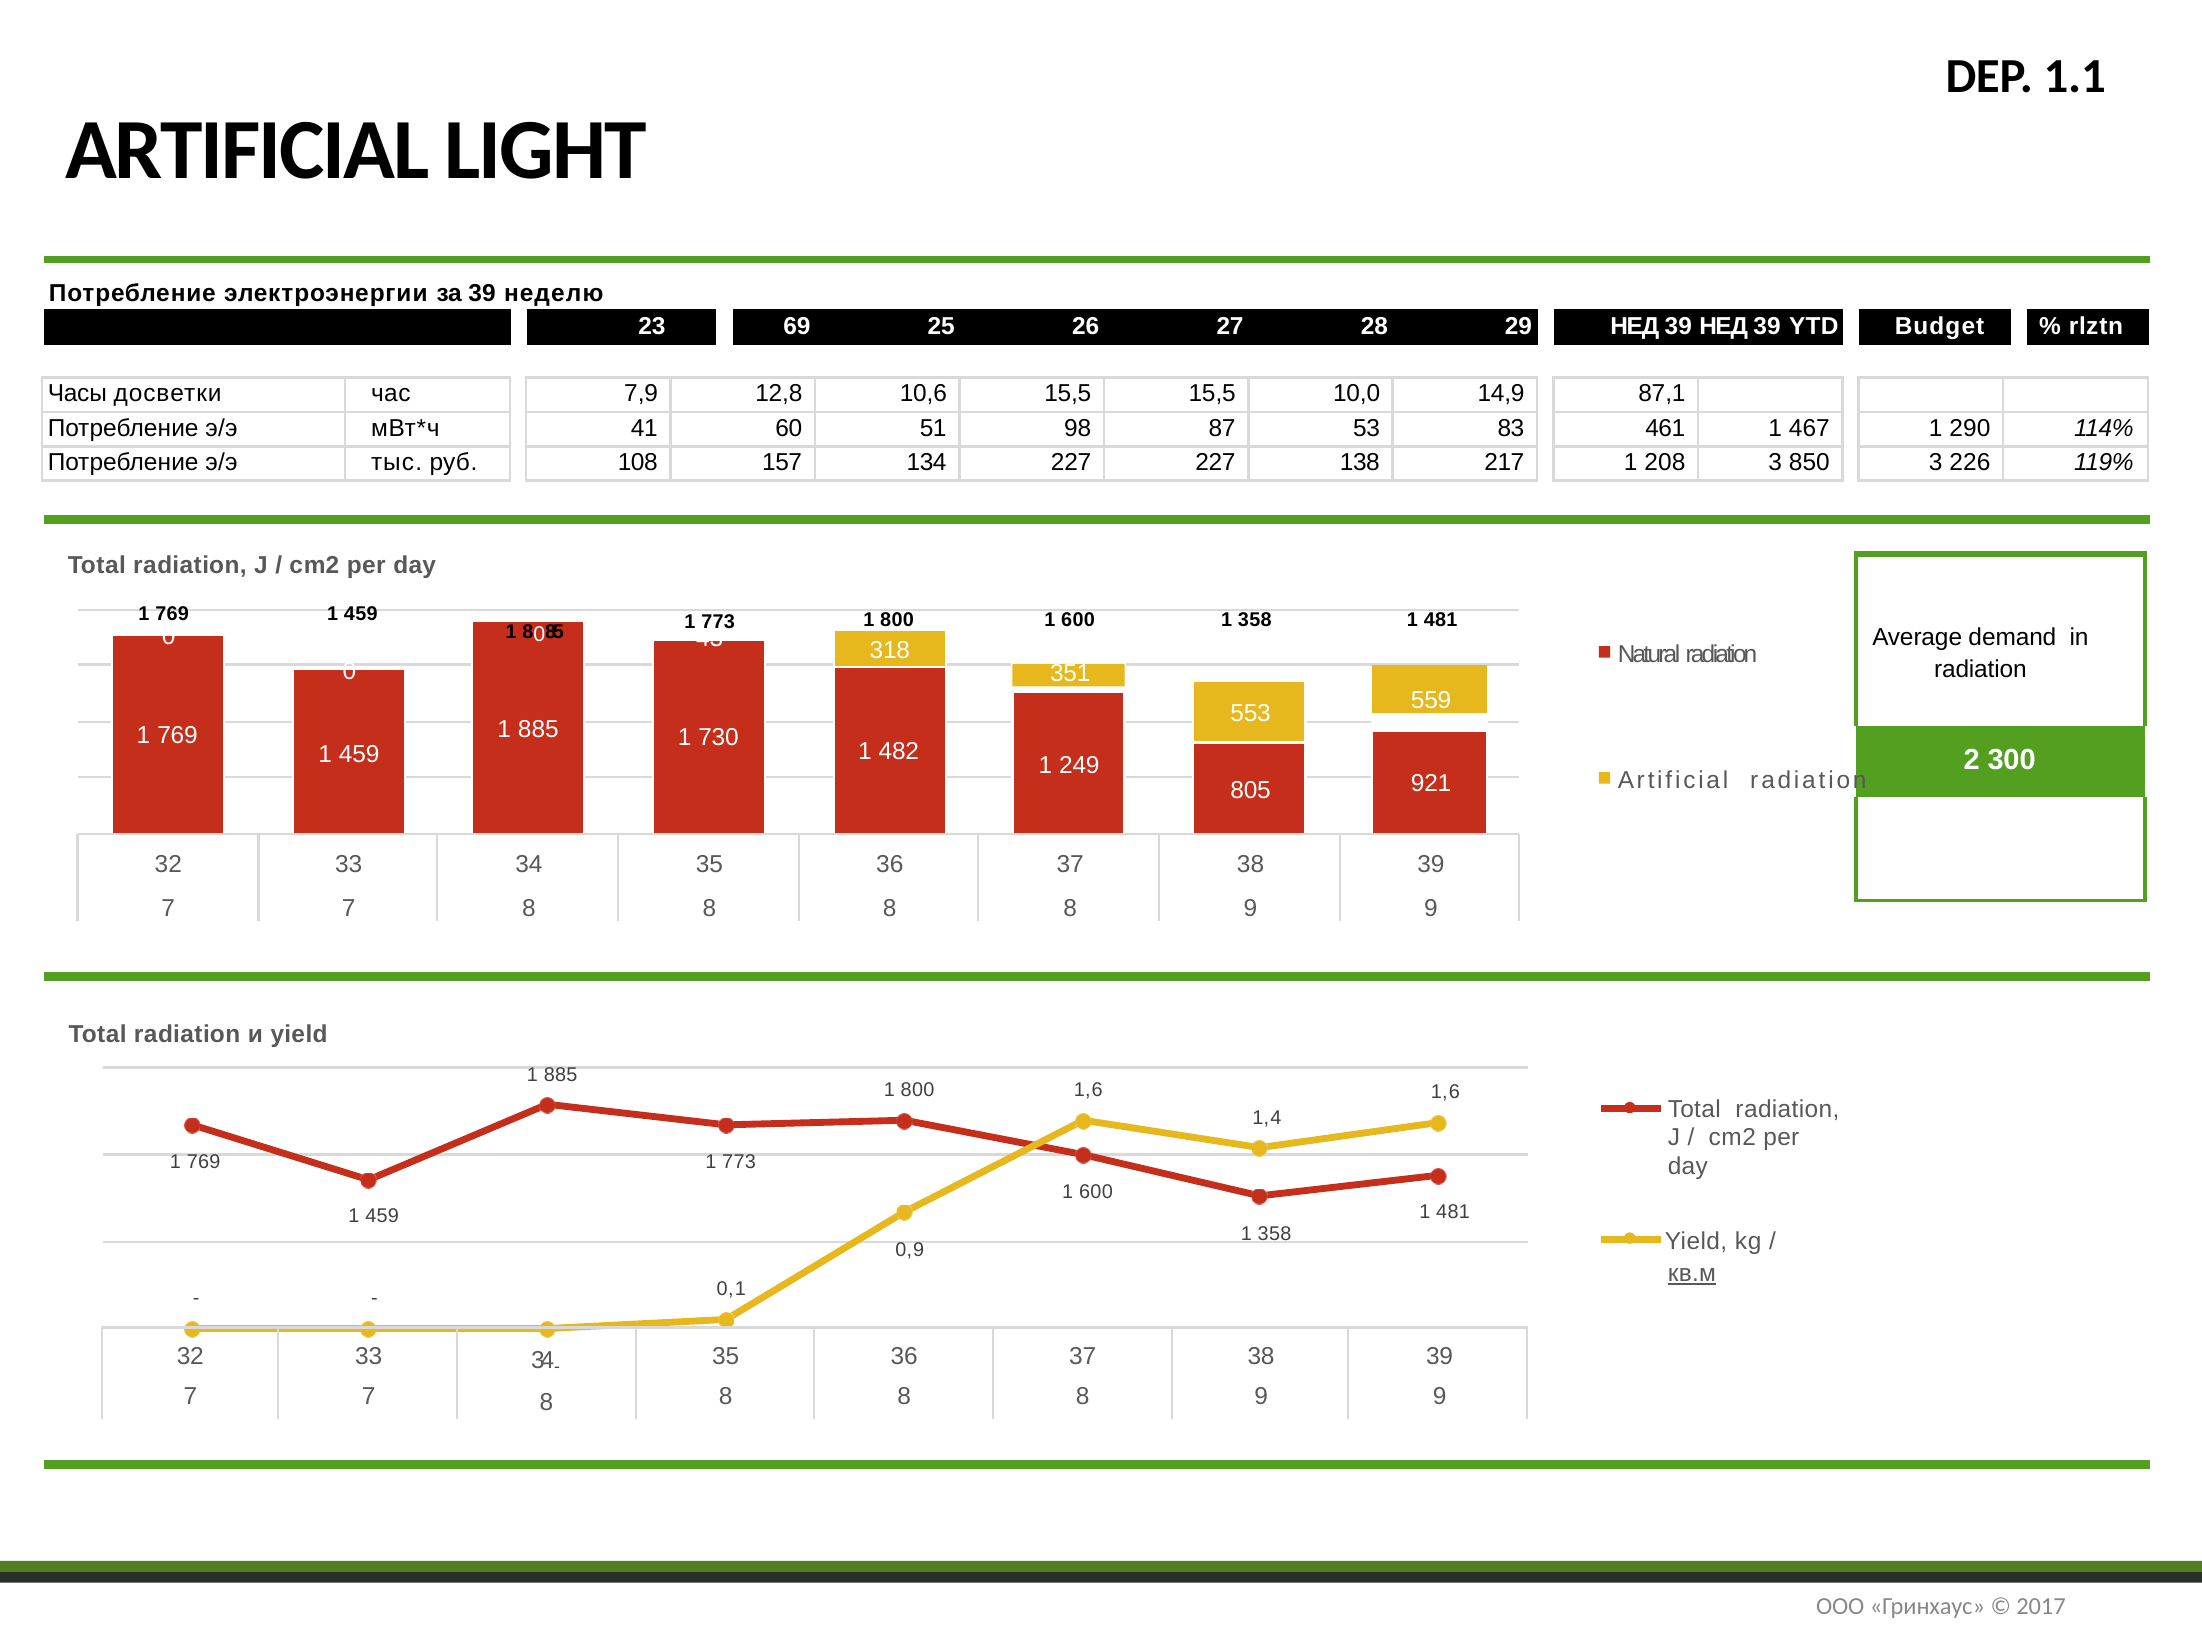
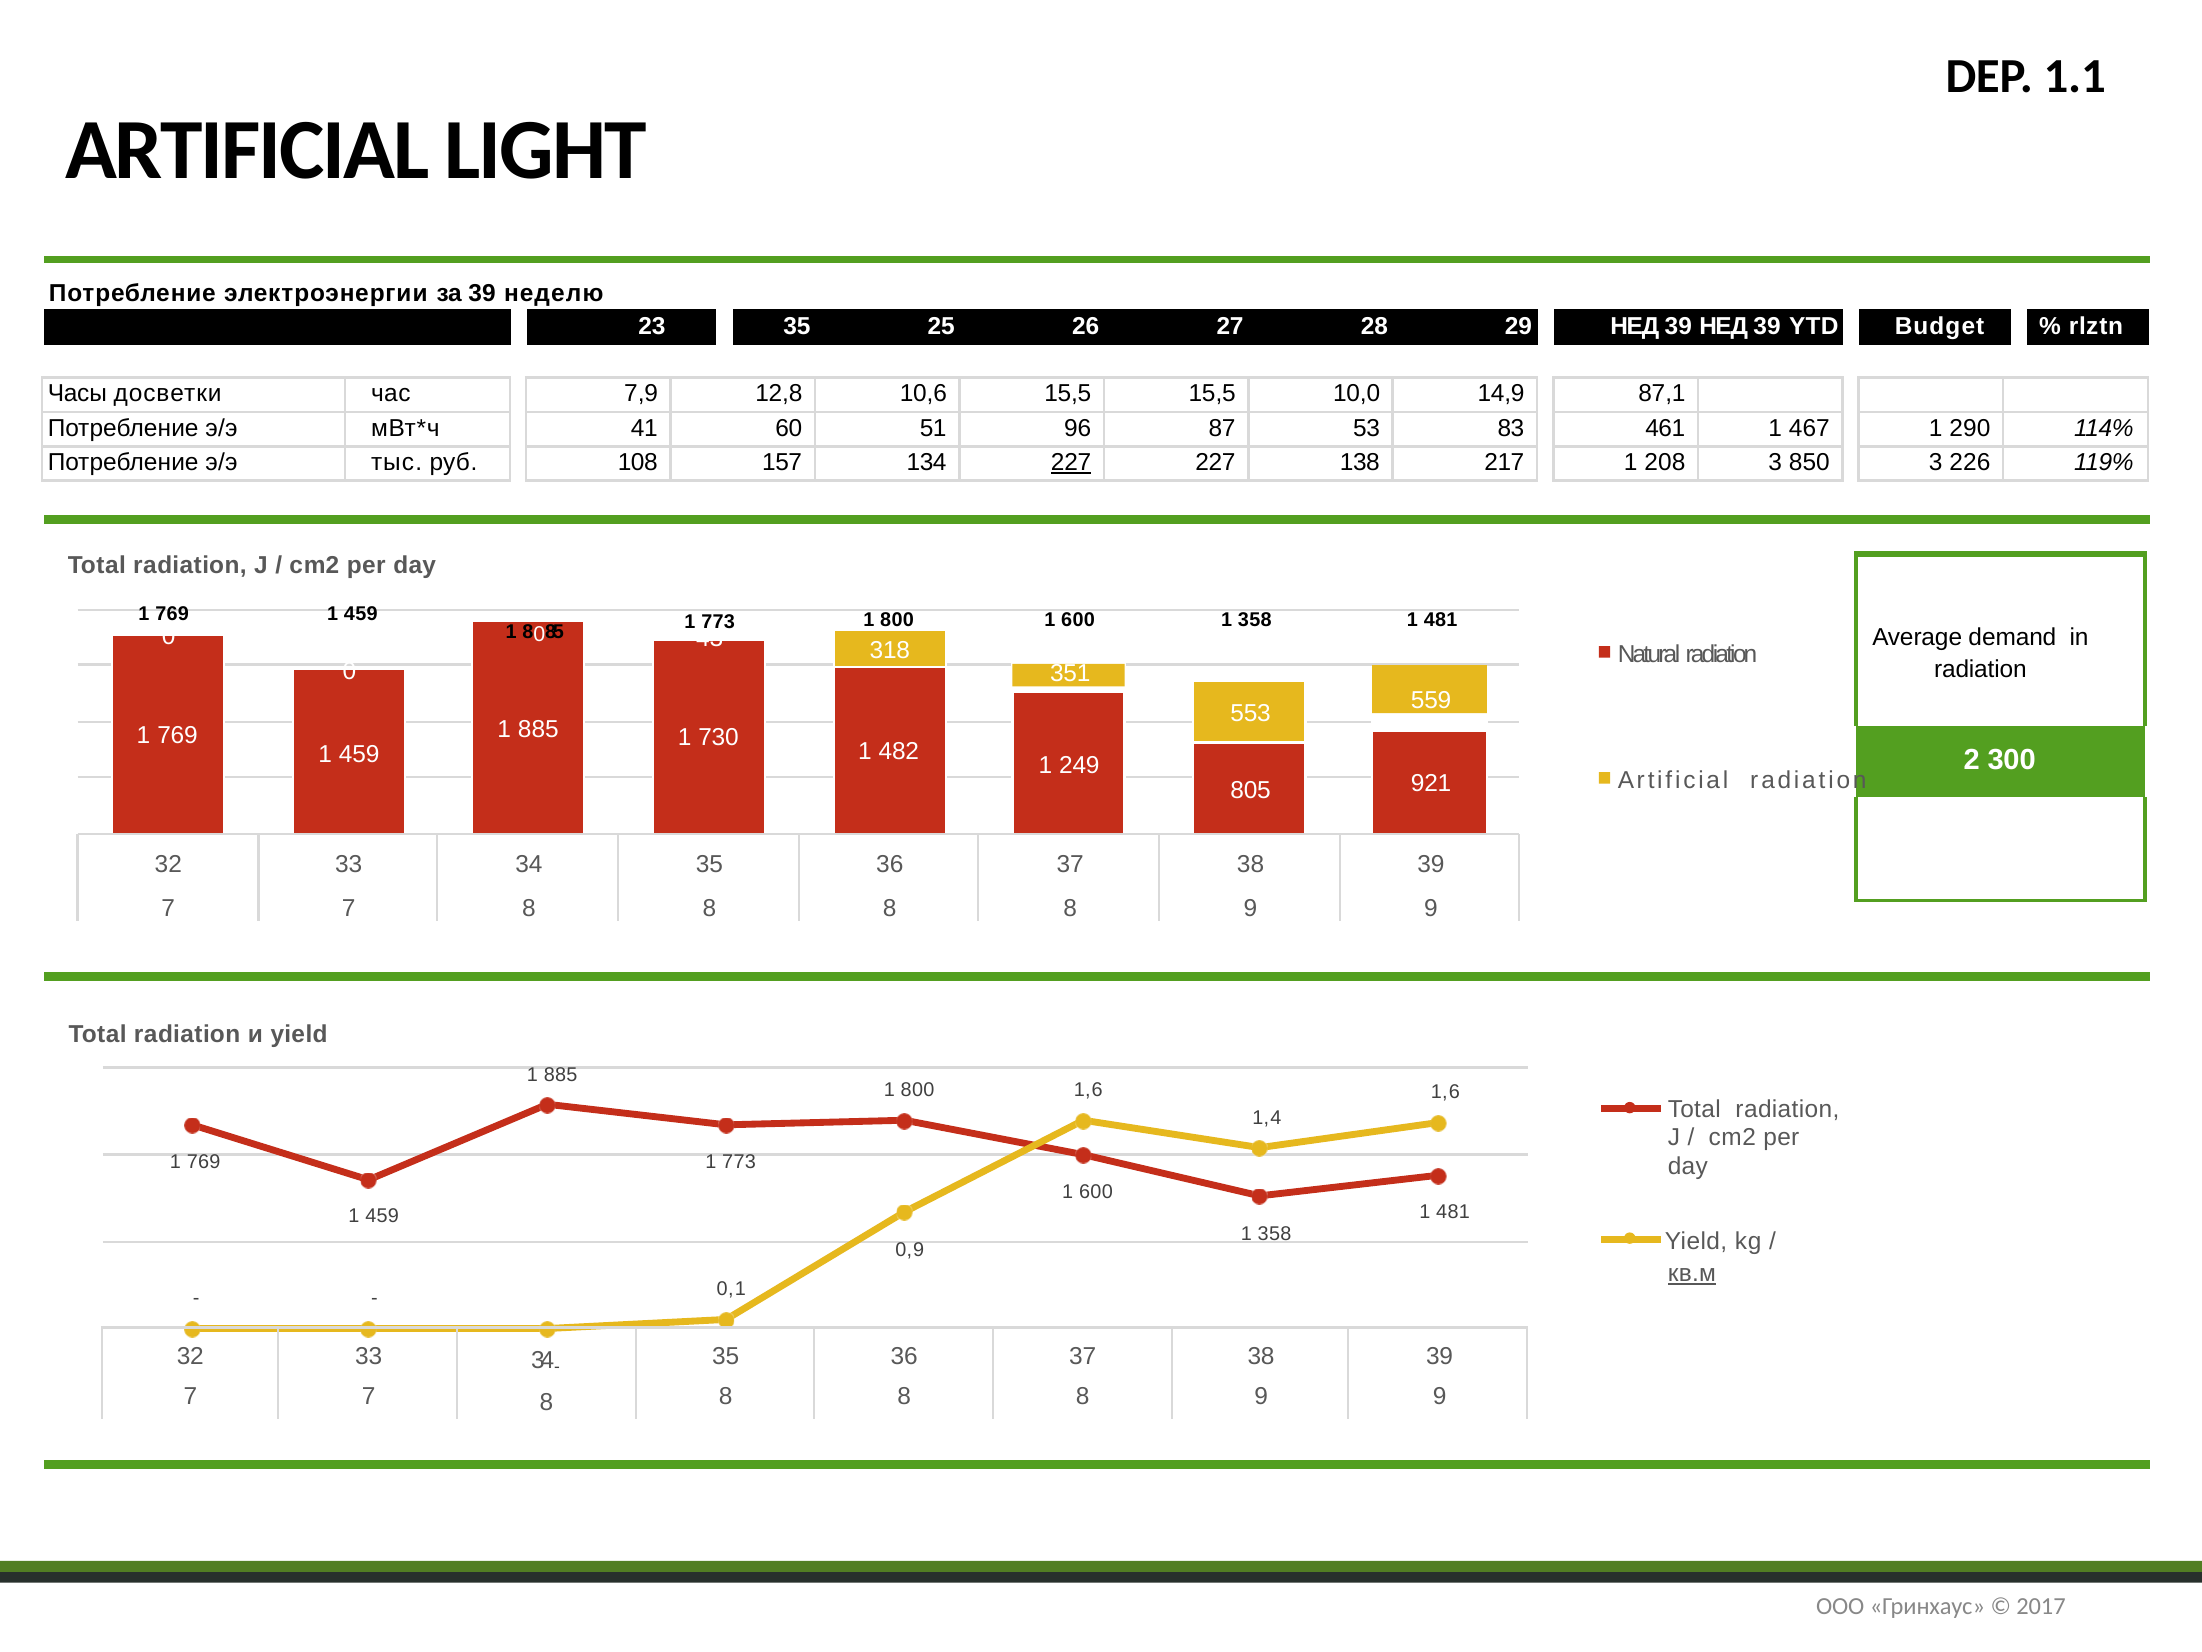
23 69: 69 -> 35 (797, 326)
98: 98 -> 96 (1078, 428)
227 underline: none -> present (1071, 462)
